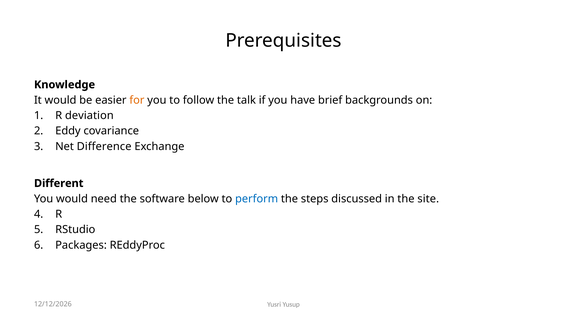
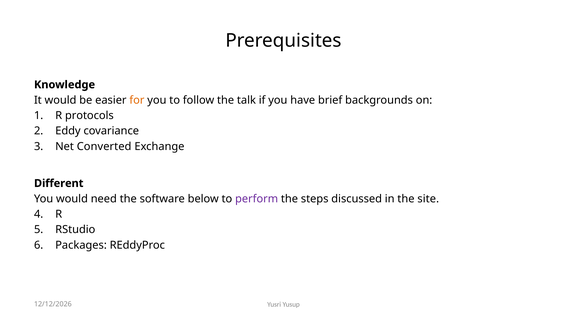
deviation: deviation -> protocols (89, 116)
Difference: Difference -> Converted (104, 146)
perform colour: blue -> purple (257, 199)
